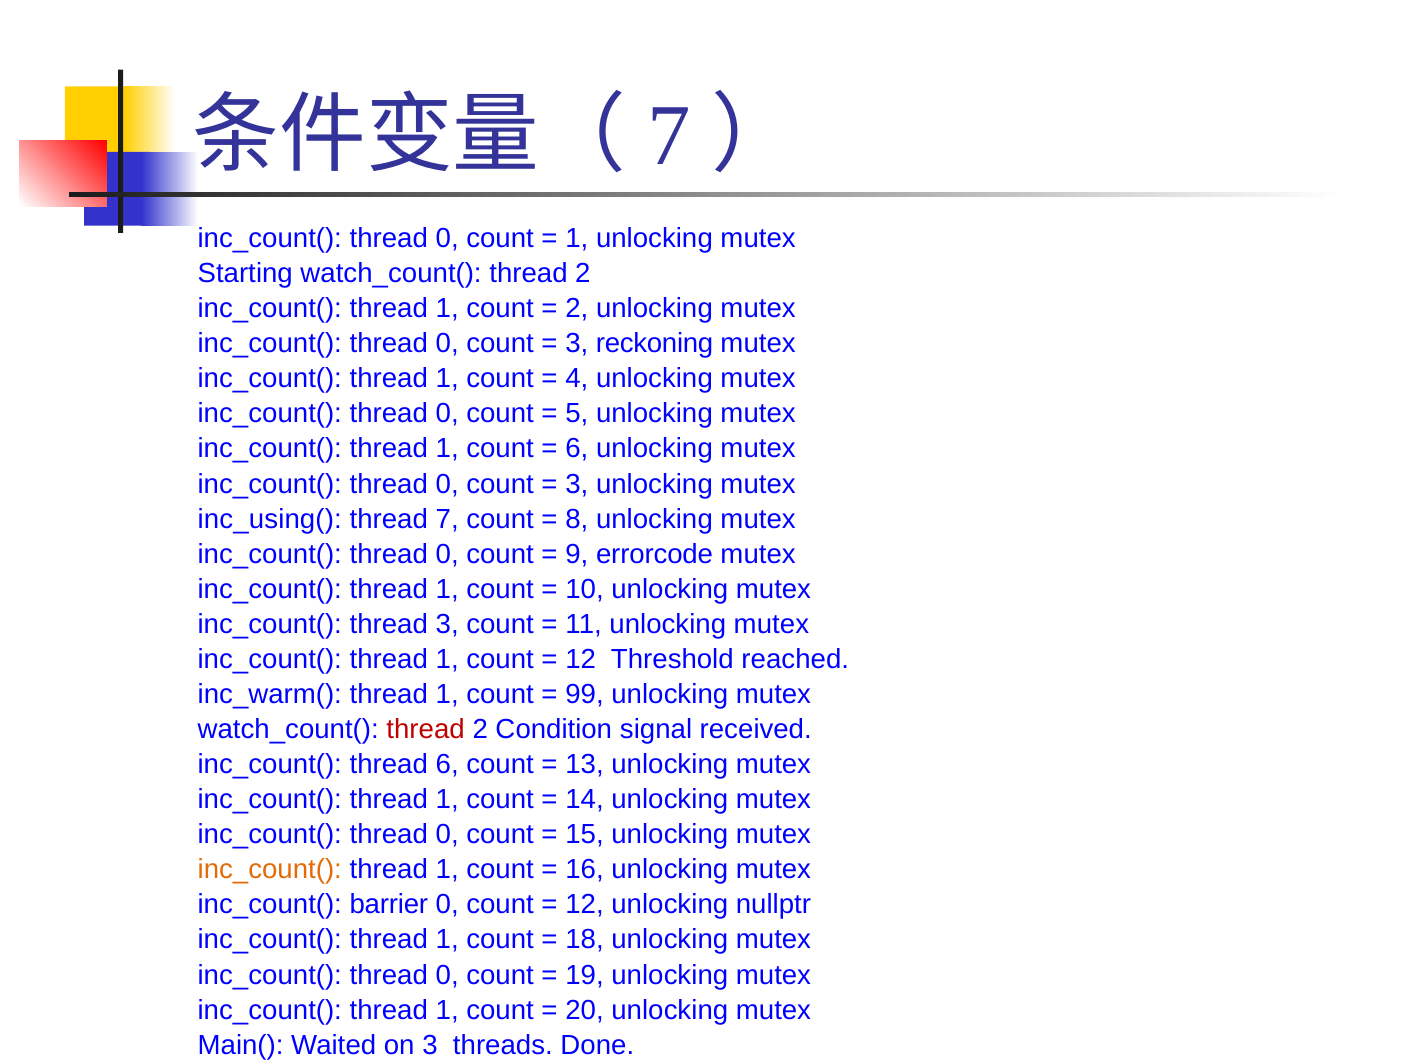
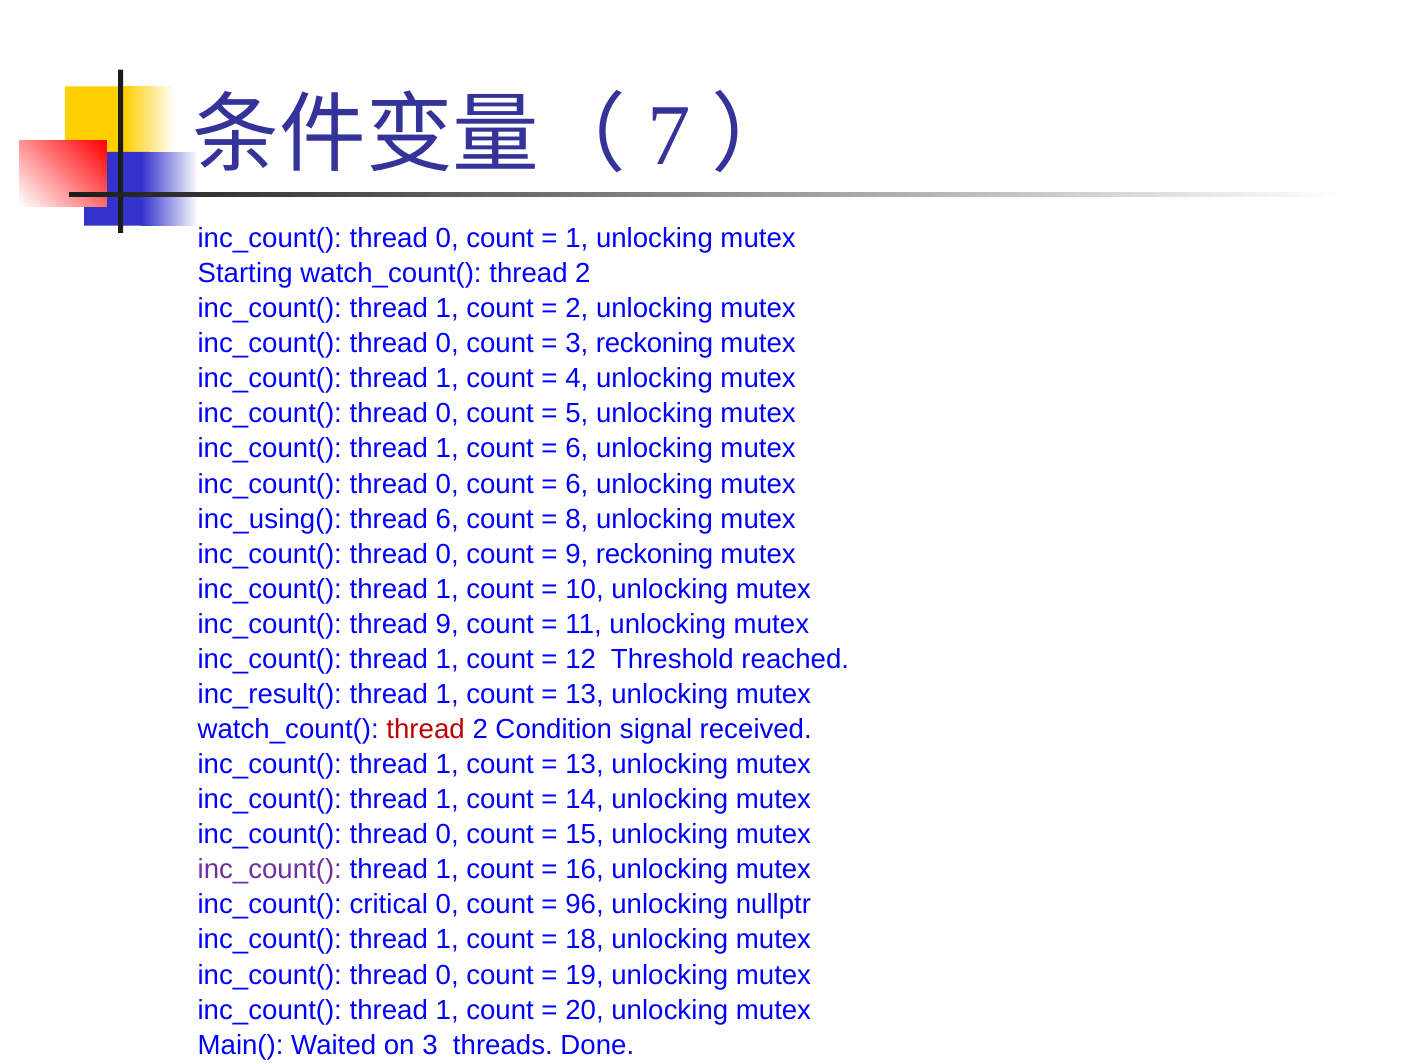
3: 3 -> 6 (577, 484)
thread 7: 7 -> 6 (447, 519)
9 errorcode: errorcode -> reckoning (655, 554)
thread 3: 3 -> 9 (447, 624)
inc_warm(: inc_warm( -> inc_result( (270, 695)
99: 99 -> 13 (584, 695)
6: 6 -> 1 (447, 765)
inc_count( colour: orange -> purple (270, 870)
barrier: barrier -> critical (389, 905)
12: 12 -> 96 (584, 905)
